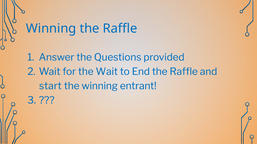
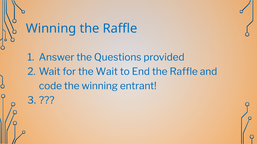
start: start -> code (50, 86)
